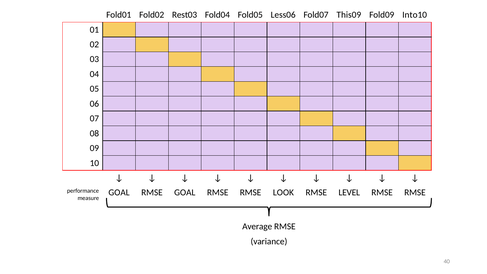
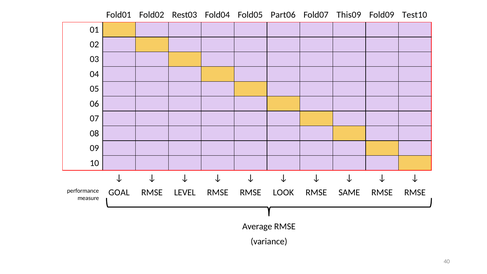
Less06: Less06 -> Part06 (283, 15)
Into10: Into10 -> Test10 (415, 15)
RMSE GOAL: GOAL -> LEVEL (185, 193)
LEVEL: LEVEL -> SAME (349, 193)
